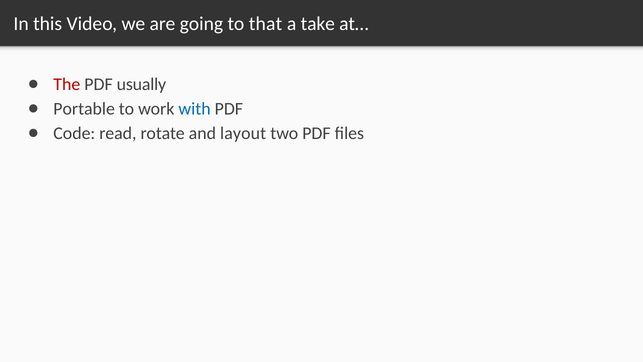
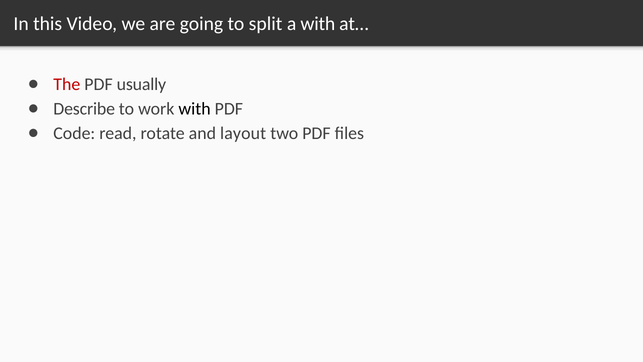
that: that -> split (266, 24)
a take: take -> with (318, 24)
Portable: Portable -> Describe (84, 109)
with colour: blue -> black (195, 109)
